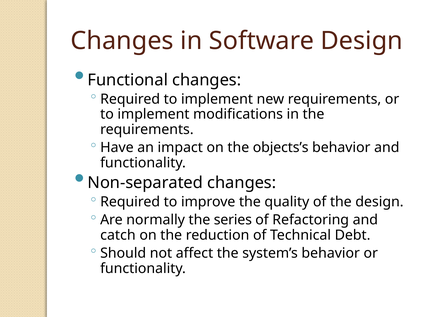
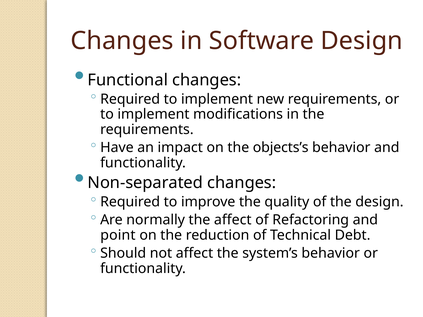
the series: series -> affect (233, 220)
catch: catch -> point (118, 235)
